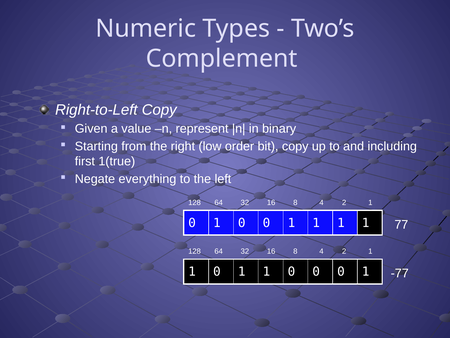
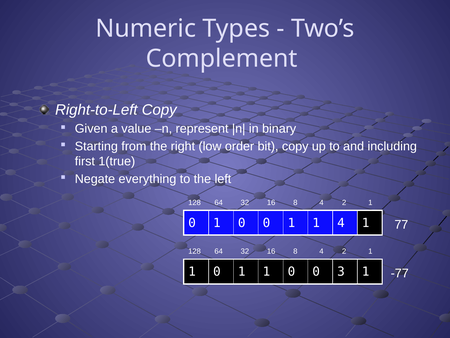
0 1 1 1: 1 -> 4 (341, 223)
0 0 0: 0 -> 3 (341, 271)
